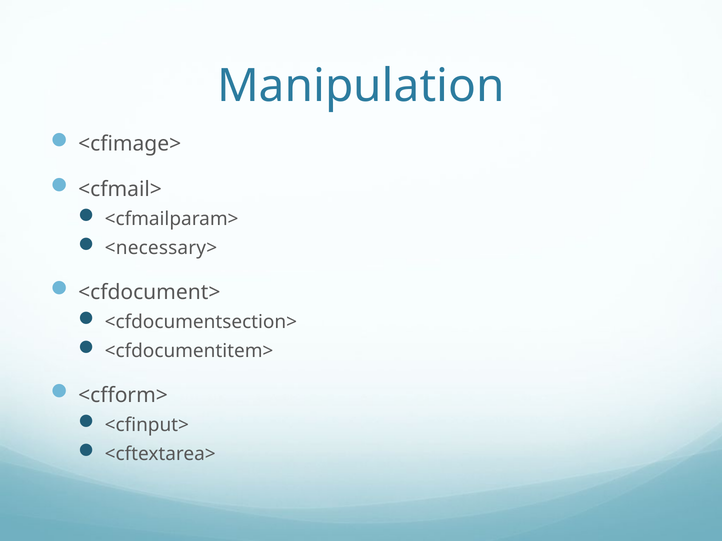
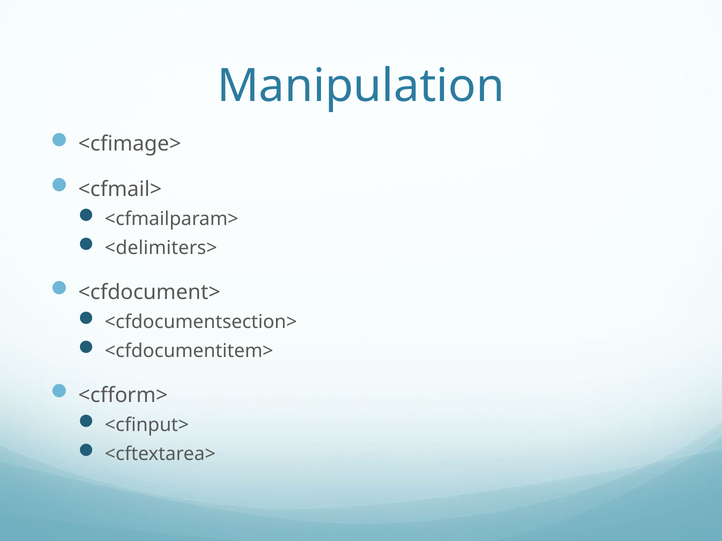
<necessary>: <necessary> -> <delimiters> (161, 248)
